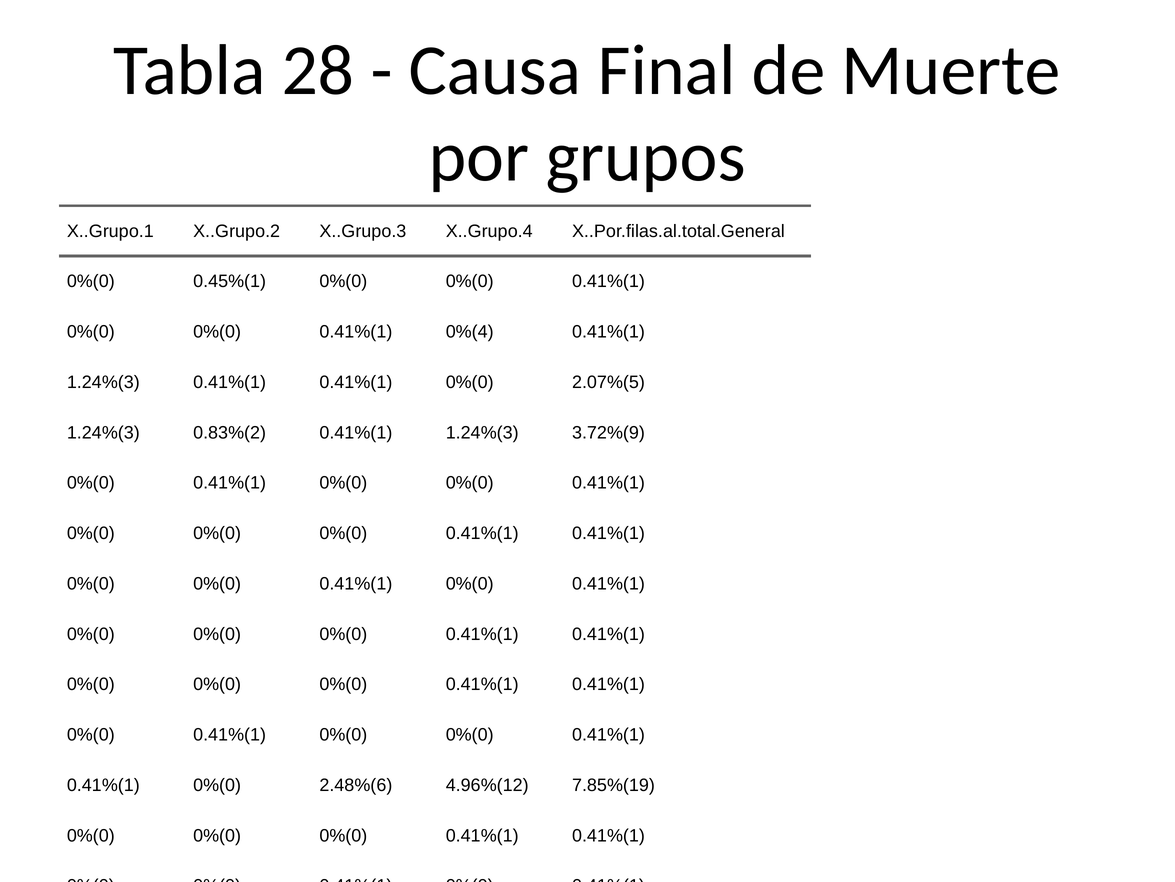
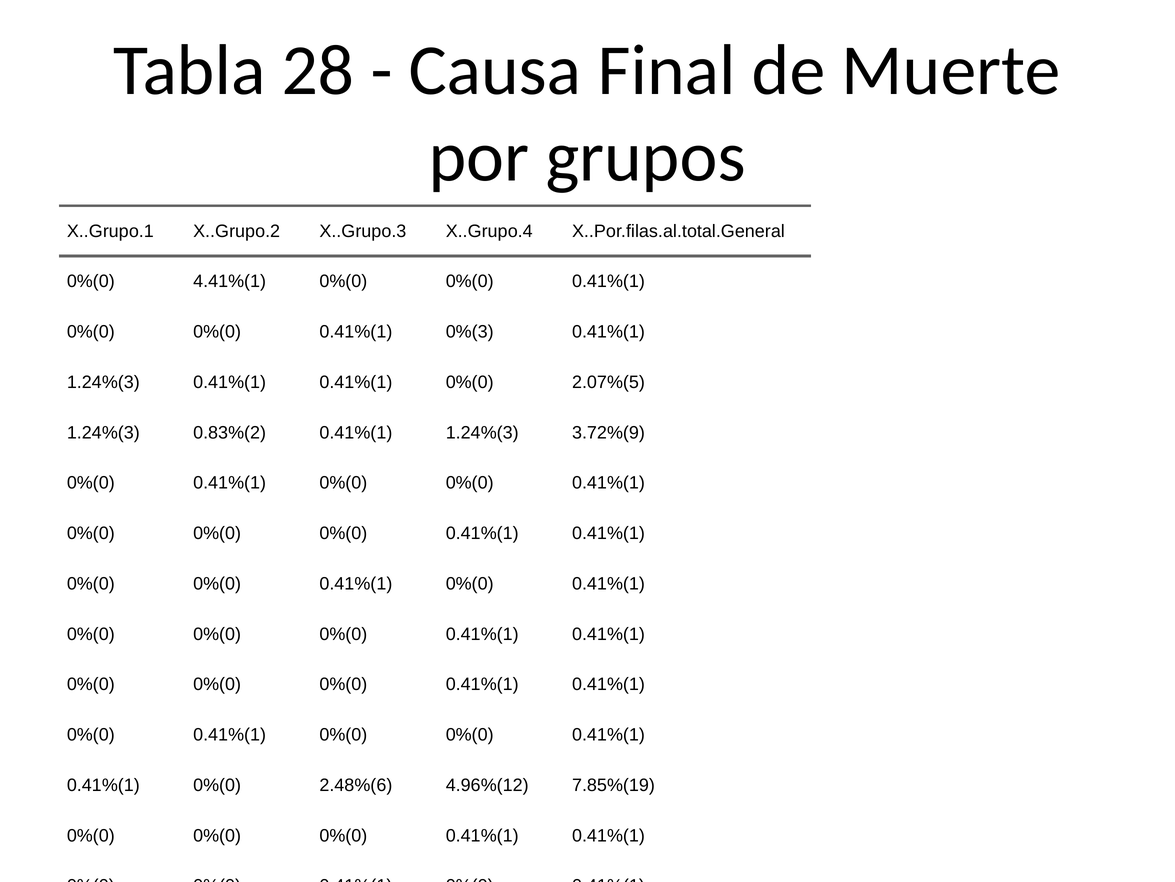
0.45%(1: 0.45%(1 -> 4.41%(1 (230, 281)
0%(4: 0%(4 -> 0%(3 (470, 332)
